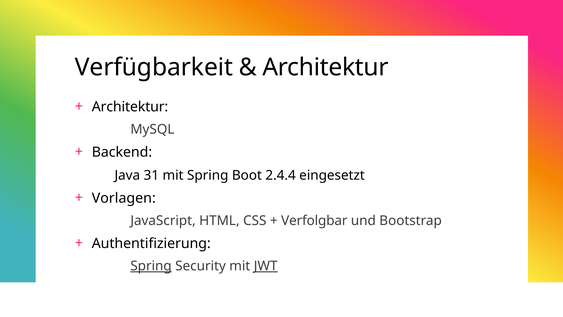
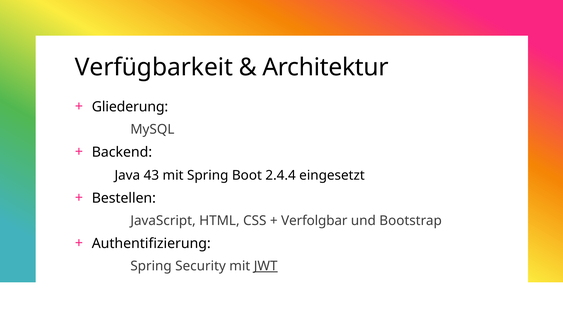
Architektur: Architektur -> Gliederung (130, 107)
31: 31 -> 43 (151, 175)
Vorlagen: Vorlagen -> Bestellen (124, 198)
Spring underline: present -> none (151, 266)
